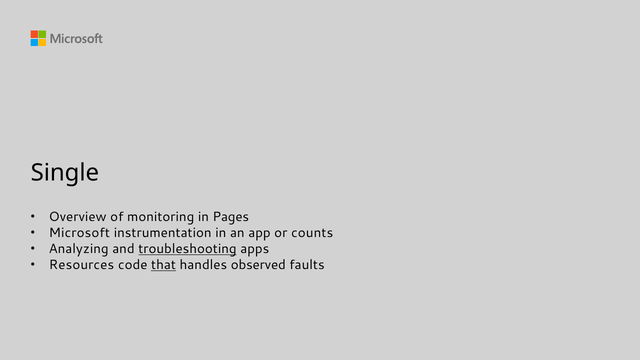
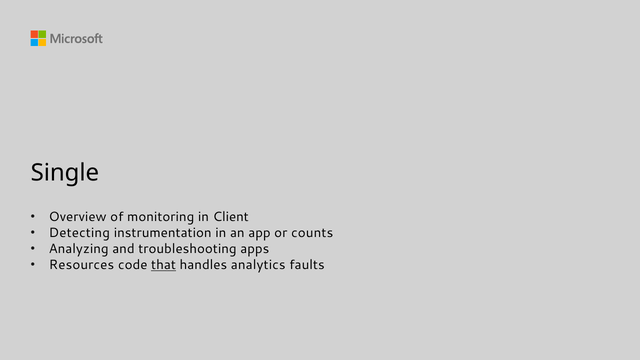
Pages: Pages -> Client (231, 217)
Microsoft: Microsoft -> Detecting (79, 233)
troubleshooting underline: present -> none (187, 249)
observed: observed -> analytics (258, 265)
